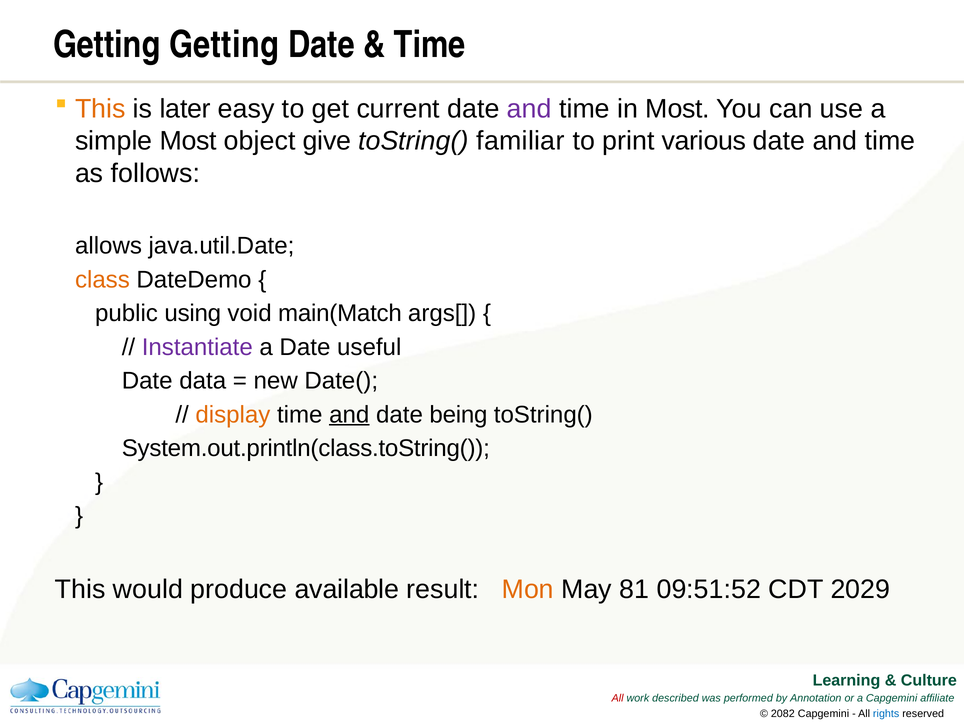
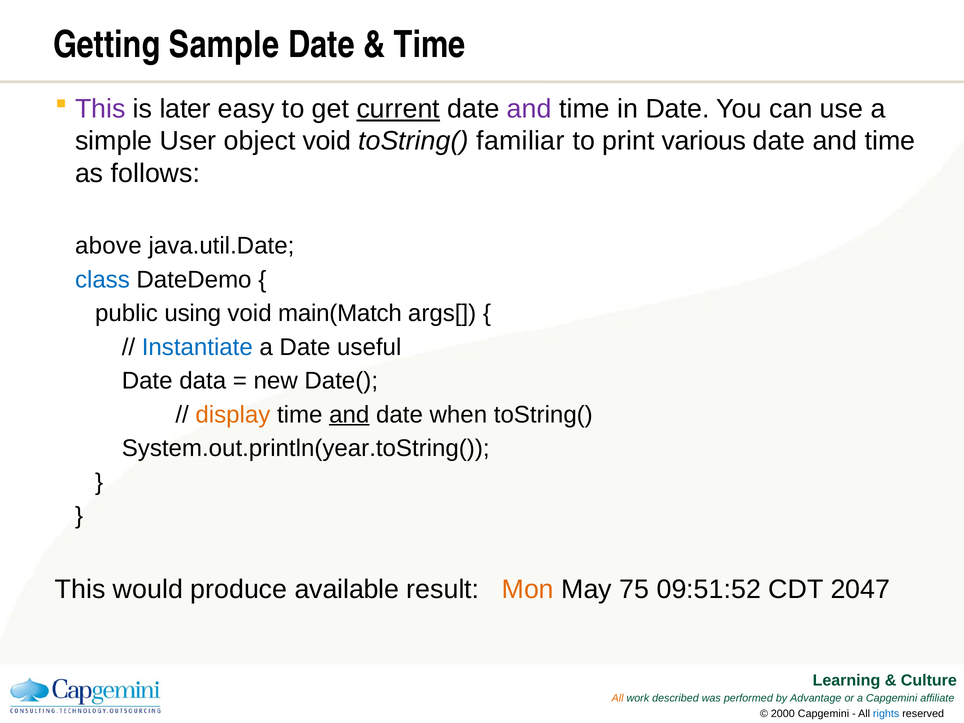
Getting Getting: Getting -> Sample (224, 45)
This colour: orange -> purple (100, 109)
current underline: none -> present (398, 109)
in Most: Most -> Date (678, 109)
simple Most: Most -> User (188, 141)
object give: give -> void (327, 141)
allows: allows -> above (108, 246)
class colour: orange -> blue (102, 280)
Instantiate colour: purple -> blue (197, 347)
being: being -> when (458, 415)
System.out.println(class.toString(: System.out.println(class.toString( -> System.out.println(year.toString( (306, 448)
81: 81 -> 75 (634, 589)
2029: 2029 -> 2047 (860, 589)
All colour: red -> orange (618, 698)
Annotation: Annotation -> Advantage (816, 698)
2082: 2082 -> 2000 (783, 714)
